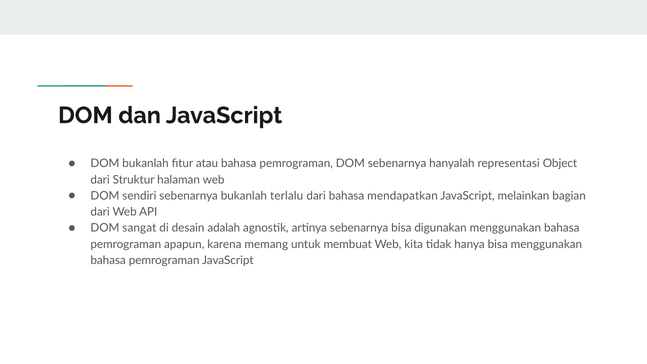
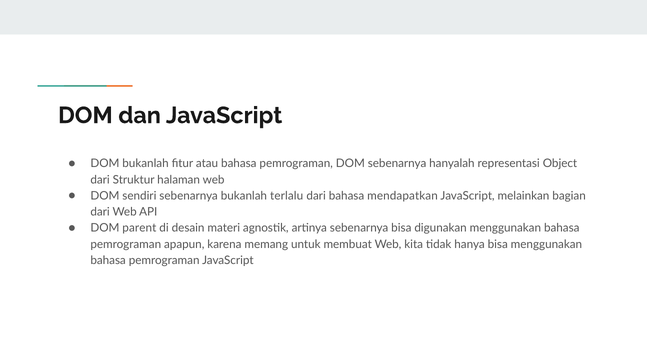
sangat: sangat -> parent (139, 228)
adalah: adalah -> materi (224, 228)
